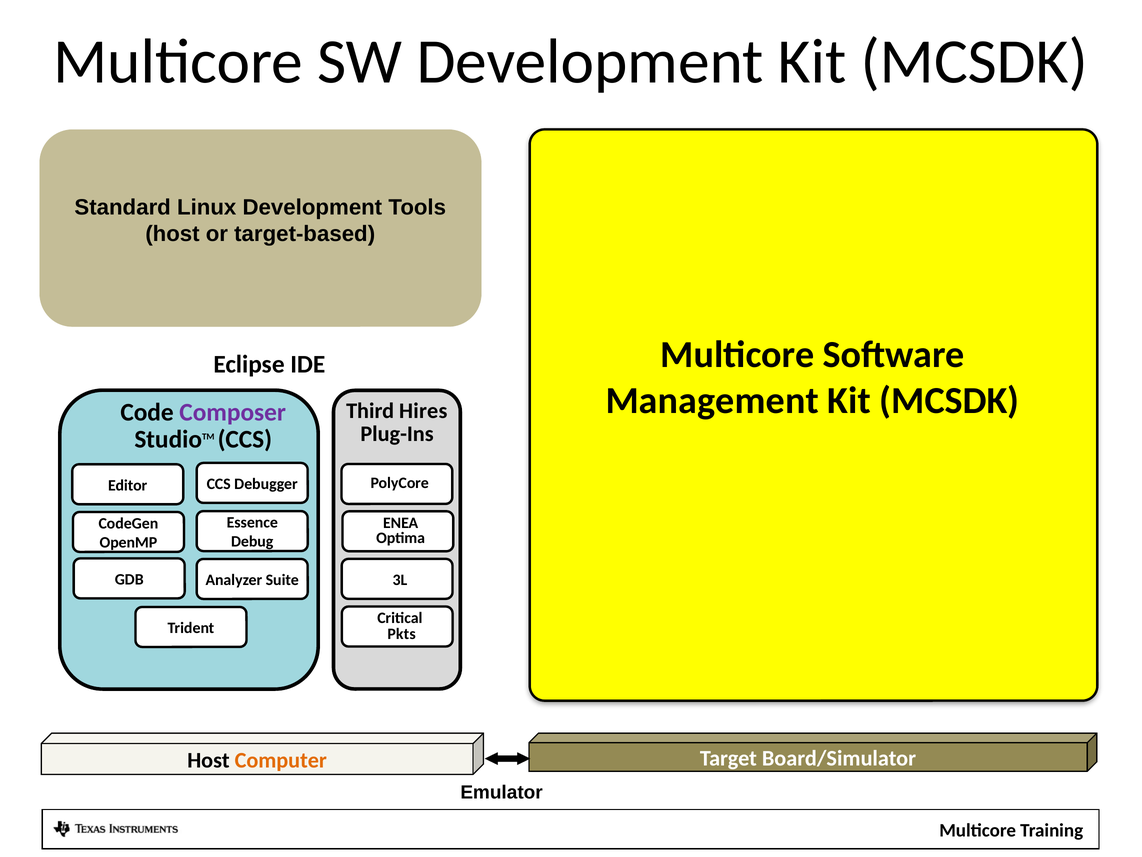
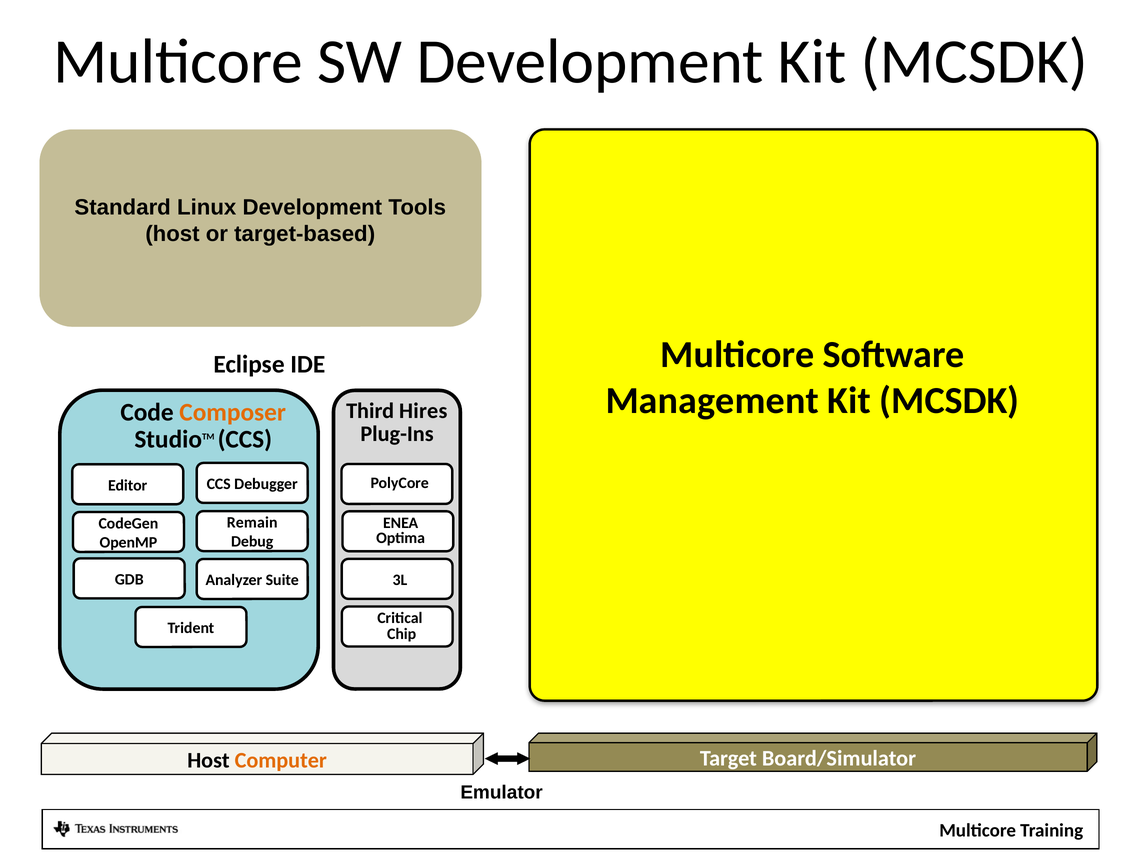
Composer colour: purple -> orange (233, 412)
Essence: Essence -> Remain (252, 522)
Pkts: Pkts -> Chip (402, 634)
